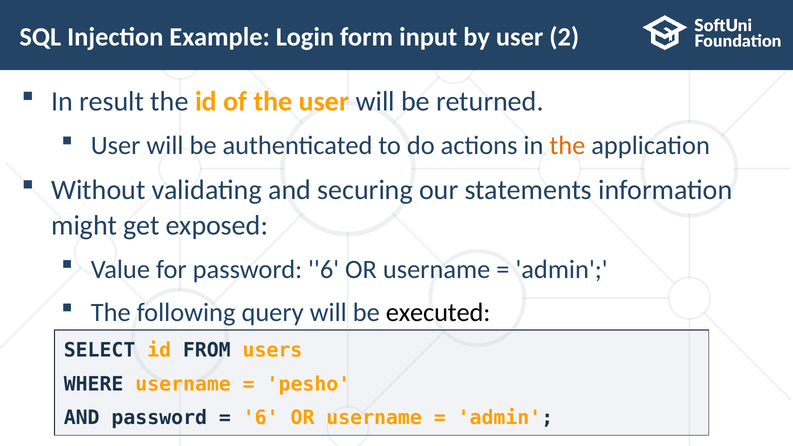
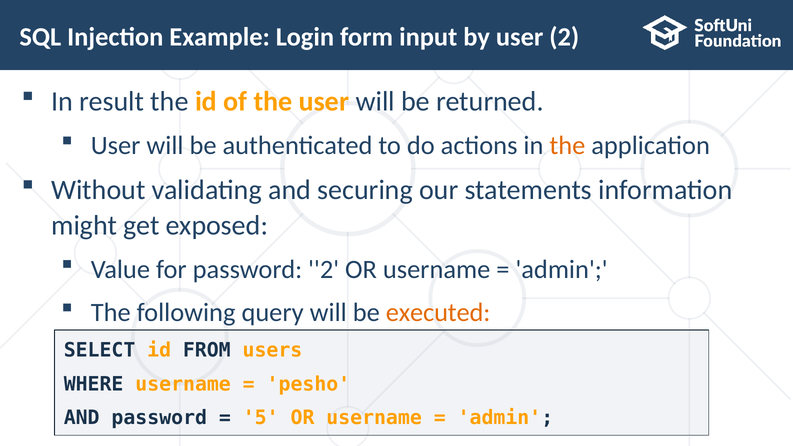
password 6: 6 -> 2 (324, 270)
executed colour: black -> orange (438, 313)
6: 6 -> 5 (261, 418)
